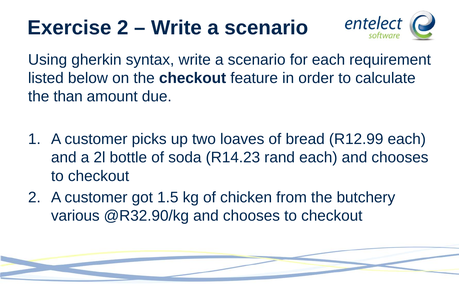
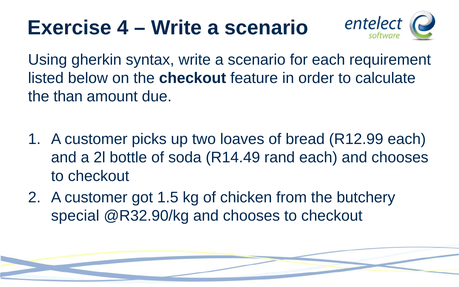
Exercise 2: 2 -> 4 (123, 28)
R14.23: R14.23 -> R14.49 (233, 158)
various: various -> special (75, 216)
